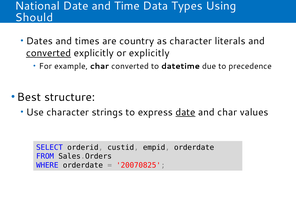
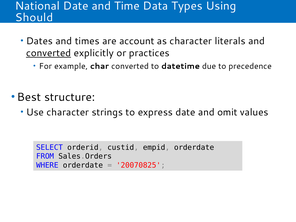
country: country -> account (137, 41)
or explicitly: explicitly -> practices (149, 53)
date underline: present -> none (185, 112)
and char: char -> omit (227, 112)
